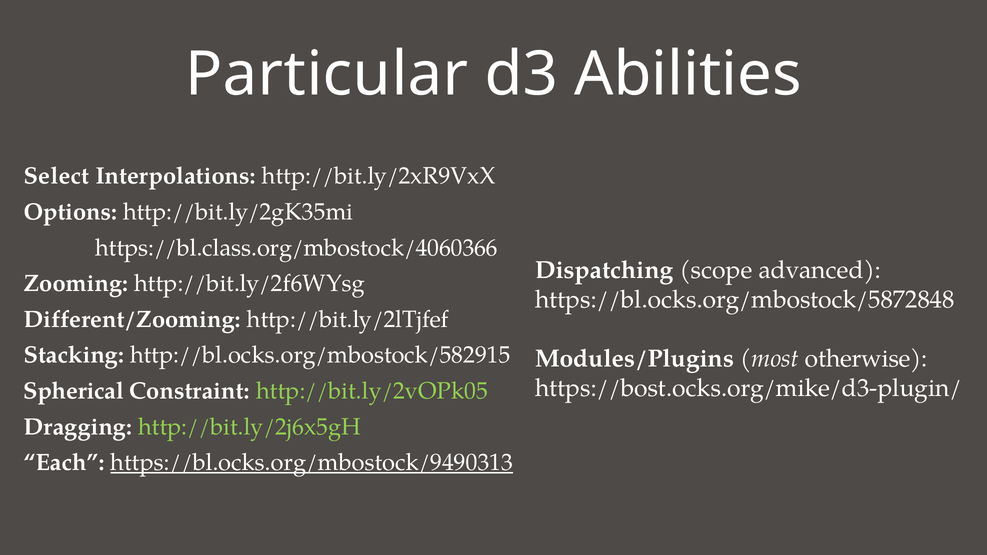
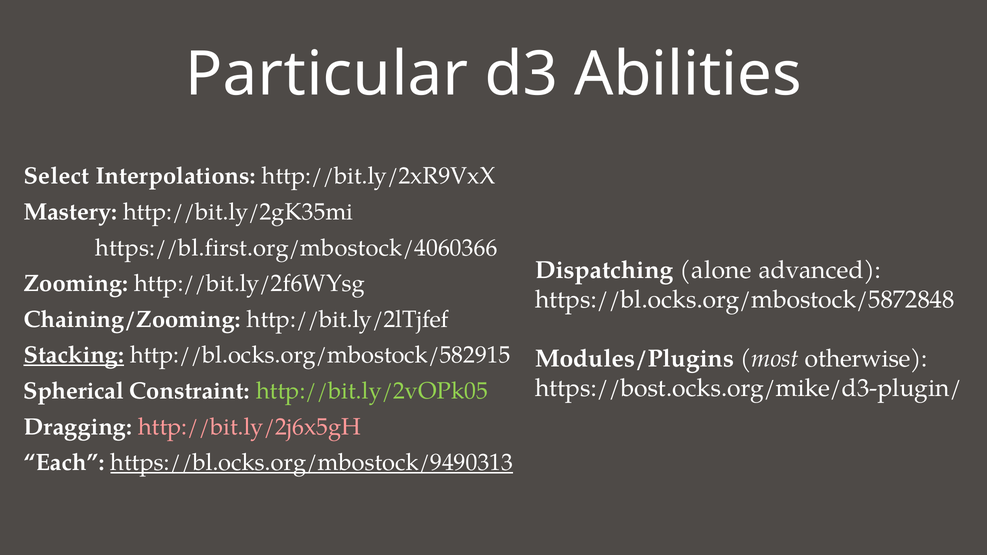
Options: Options -> Mastery (70, 212)
https://bl.class.org/mbostock/4060366: https://bl.class.org/mbostock/4060366 -> https://bl.first.org/mbostock/4060366 (296, 248)
scope: scope -> alone (716, 270)
Different/Zooming: Different/Zooming -> Chaining/Zooming (132, 319)
Stacking underline: none -> present (74, 355)
http://bit.ly/2j6x5gH colour: light green -> pink (250, 427)
